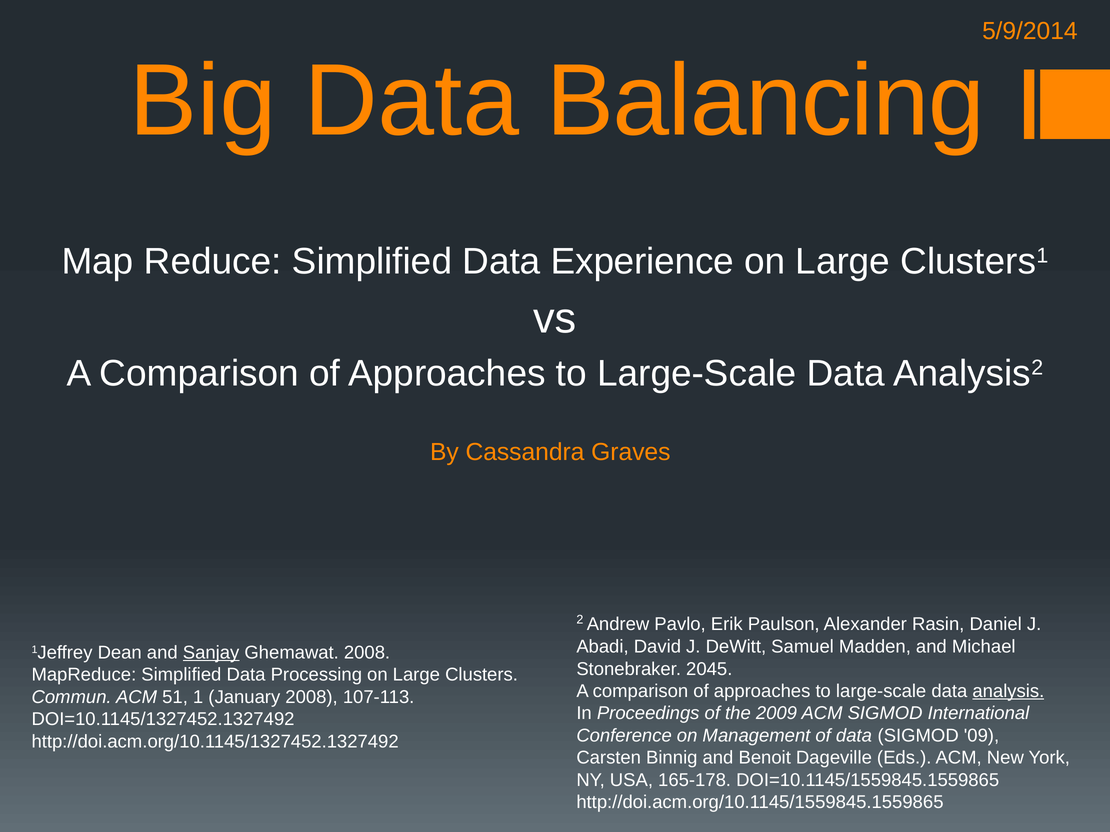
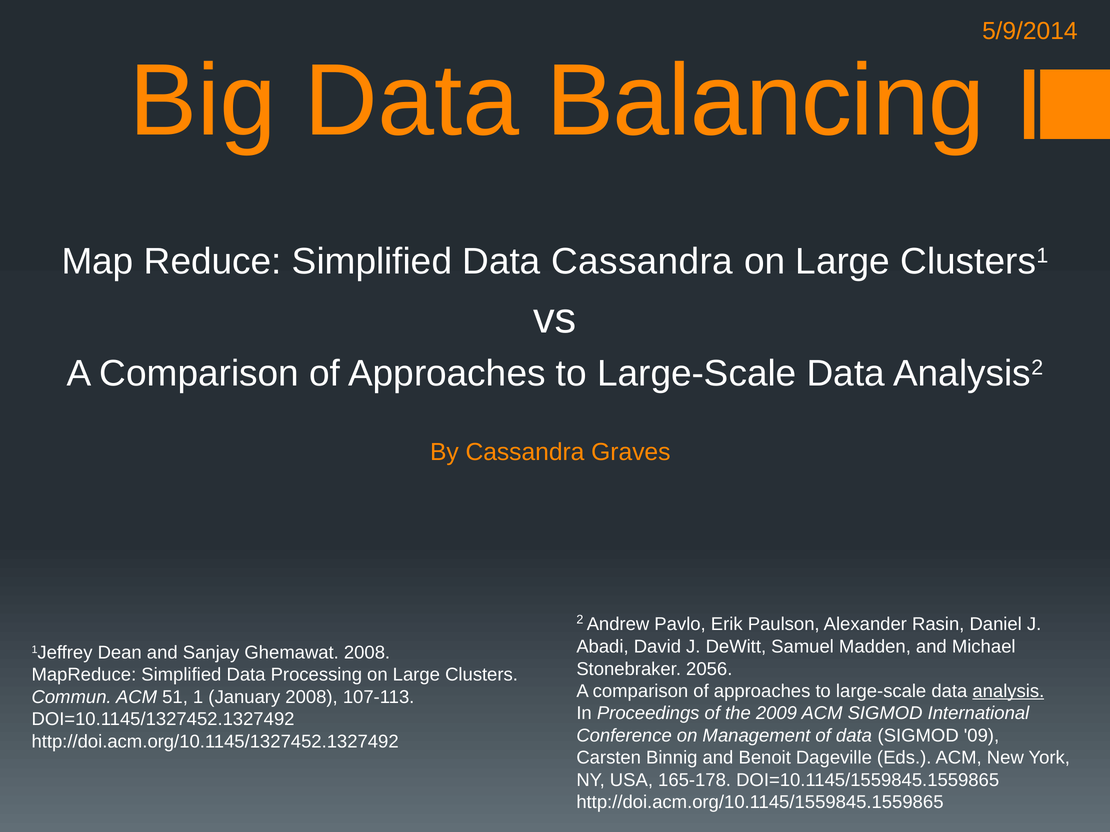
Data Experience: Experience -> Cassandra (642, 262)
Sanjay underline: present -> none (211, 653)
2045: 2045 -> 2056 (709, 669)
